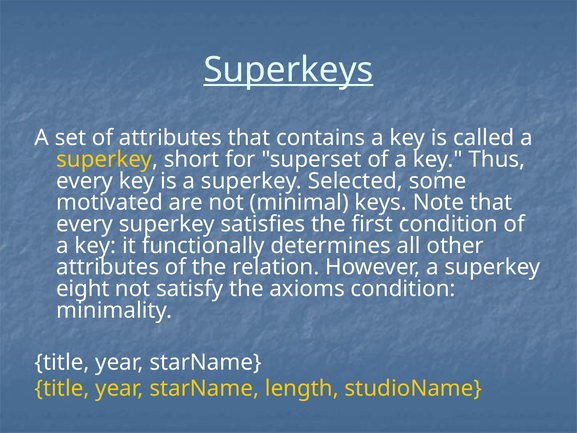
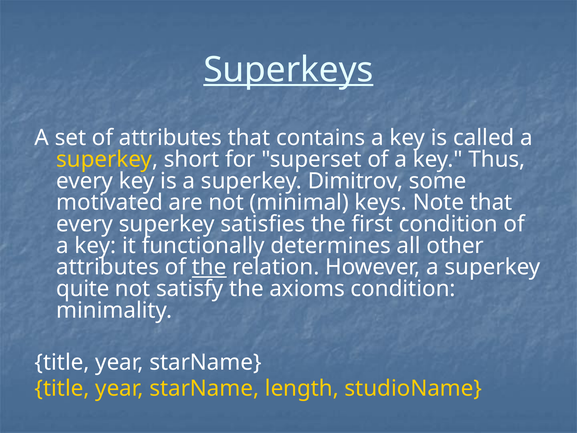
Selected: Selected -> Dimitrov (355, 181)
the underline: none -> present (209, 267)
eight: eight -> quite (83, 289)
